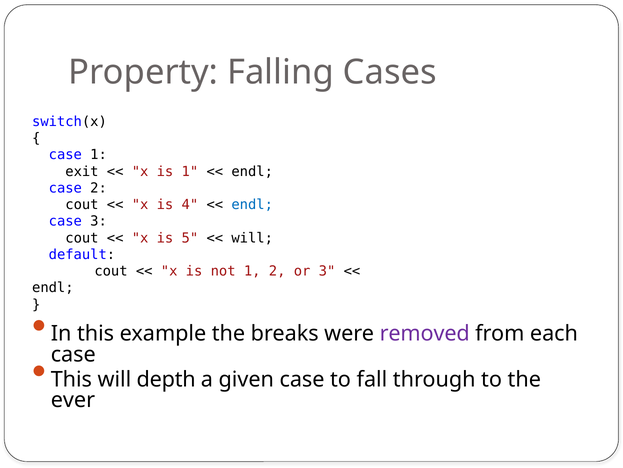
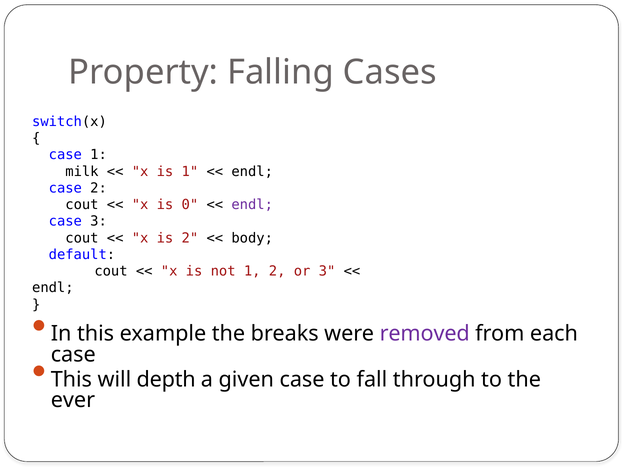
exit: exit -> milk (82, 171)
4: 4 -> 0 (190, 204)
endl colour: blue -> purple (252, 204)
is 5: 5 -> 2 (190, 238)
will: will -> body (252, 238)
